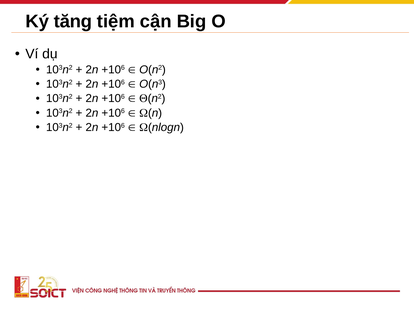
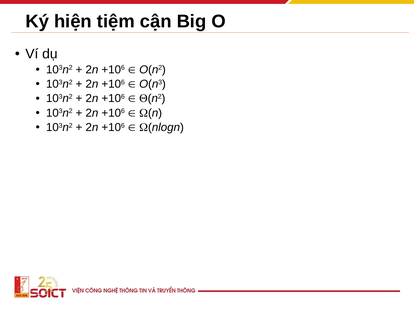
tăng: tăng -> hiện (73, 21)
